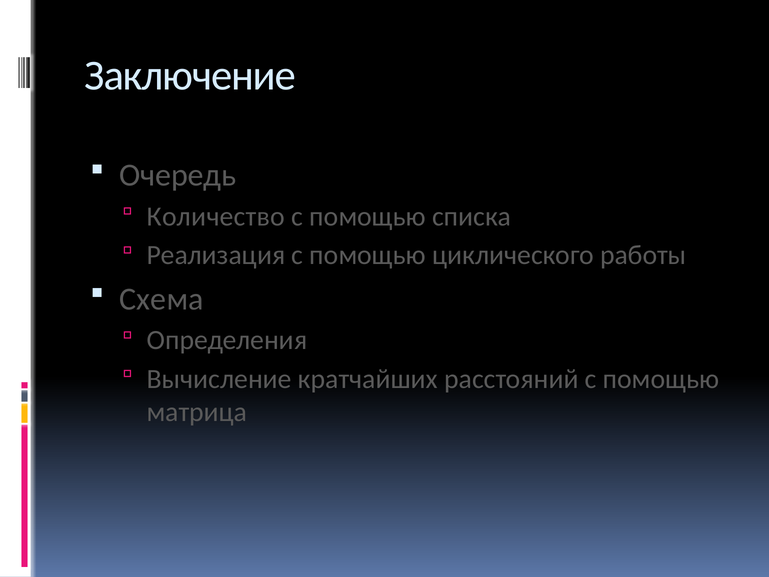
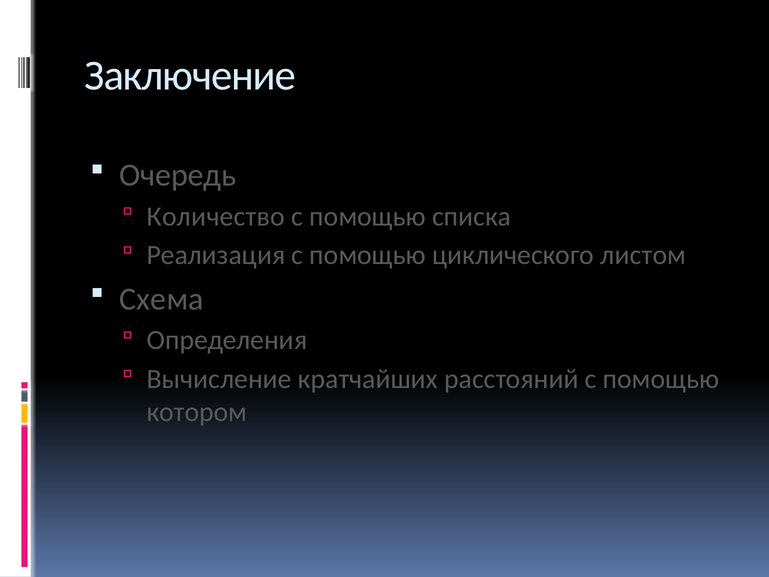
работы: работы -> листом (643, 255)
матрица: матрица -> котором (197, 412)
